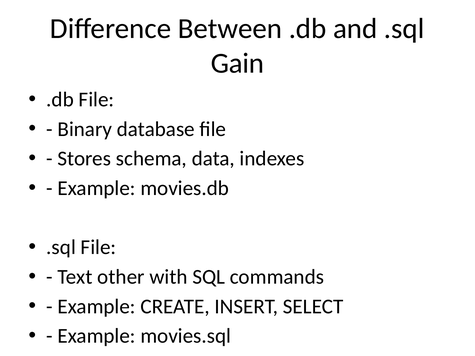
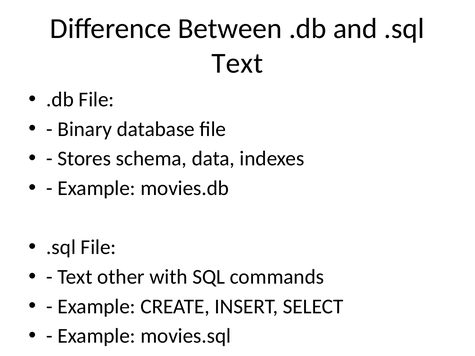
Gain: Gain -> Text (237, 63)
